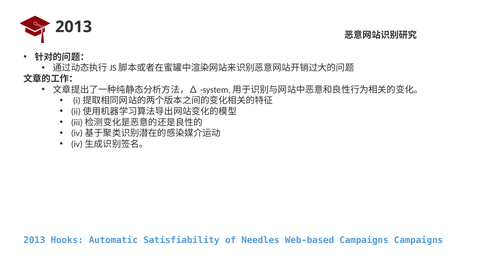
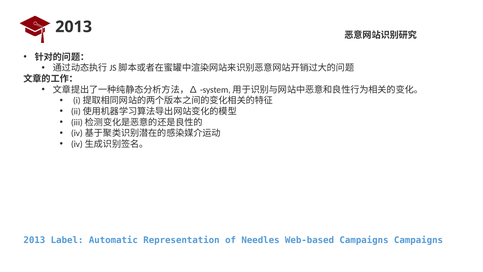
Hooks: Hooks -> Label (67, 240)
Satisfiability: Satisfiability -> Representation (181, 240)
